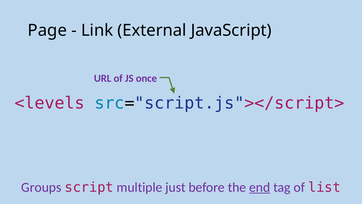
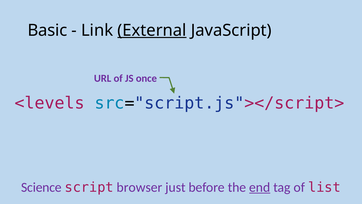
Page: Page -> Basic (47, 30)
External underline: none -> present (152, 30)
Groups: Groups -> Science (41, 187)
multiple: multiple -> browser (140, 187)
